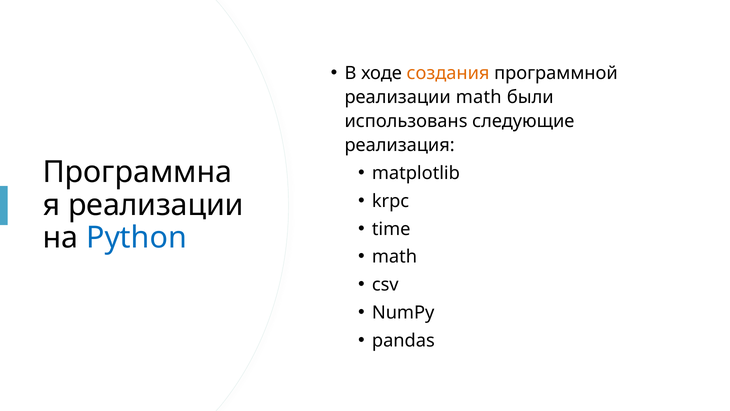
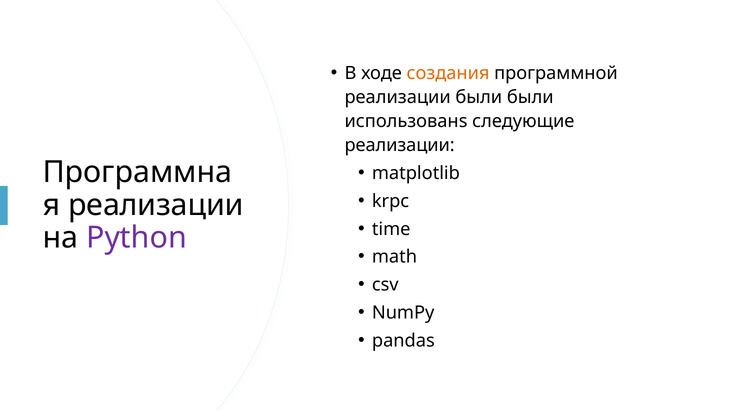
реализации math: math -> были (479, 97)
реализация: реализация -> реализации (400, 145)
Python colour: blue -> purple (137, 238)
